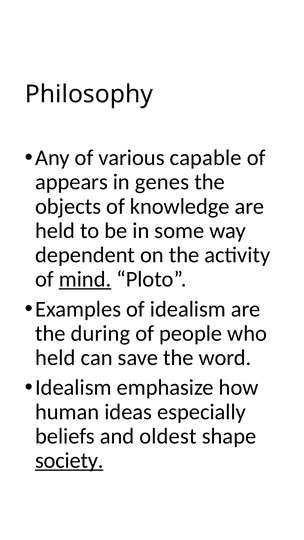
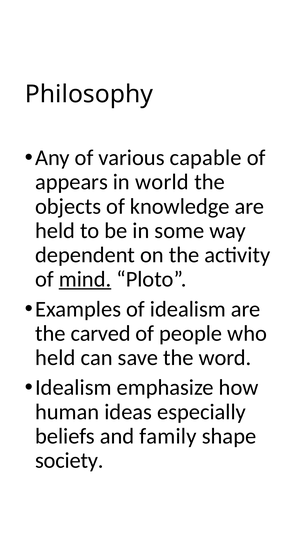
genes: genes -> world (162, 182)
during: during -> carved (101, 334)
oldest: oldest -> family (168, 437)
society underline: present -> none (69, 461)
